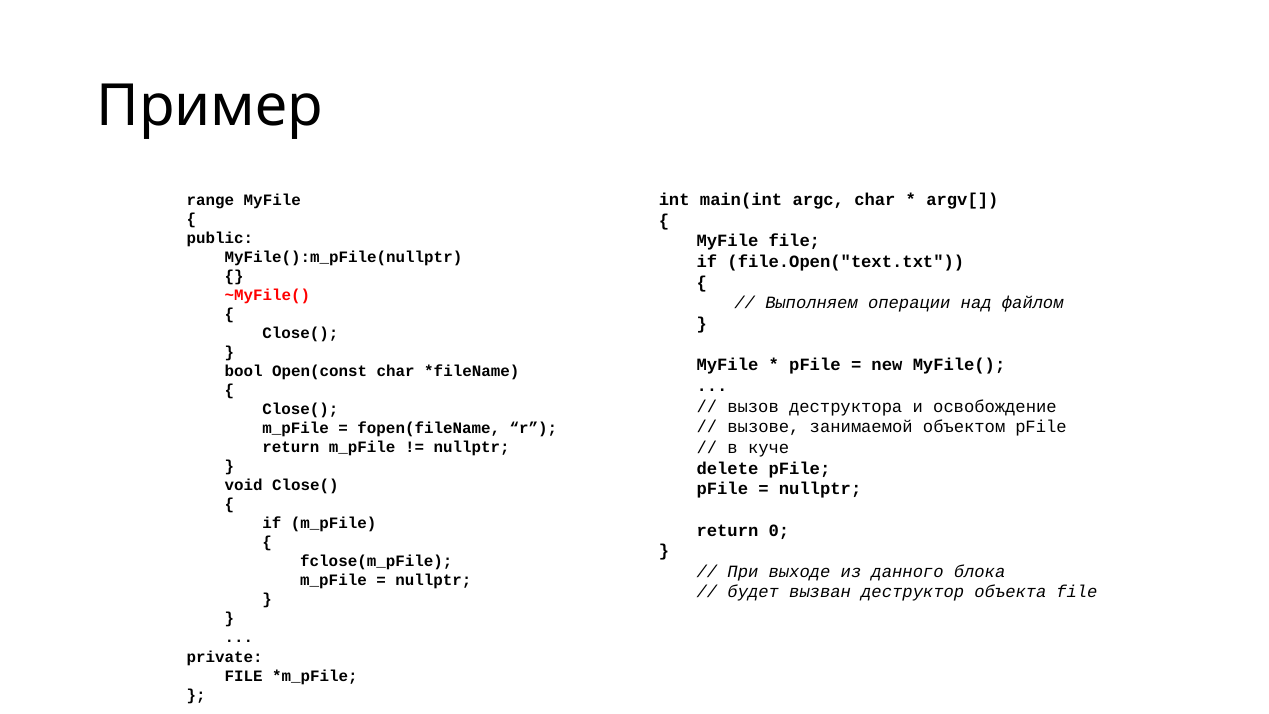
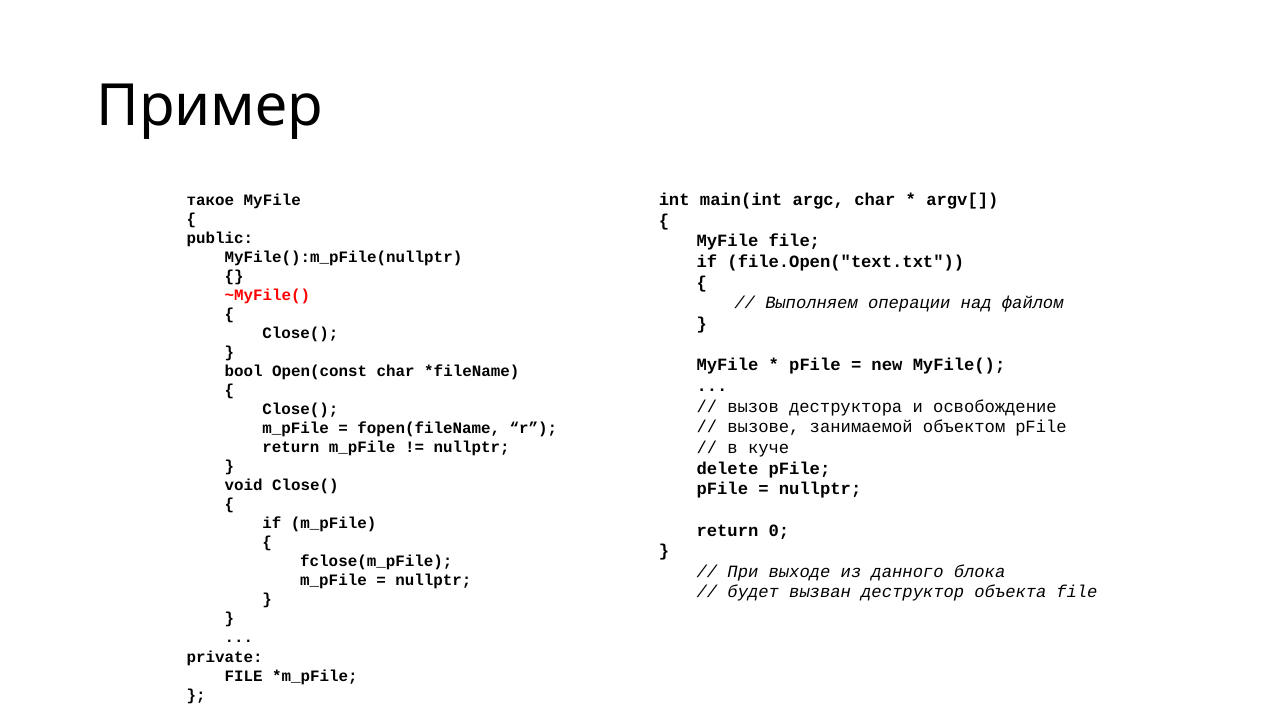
range: range -> такое (210, 200)
